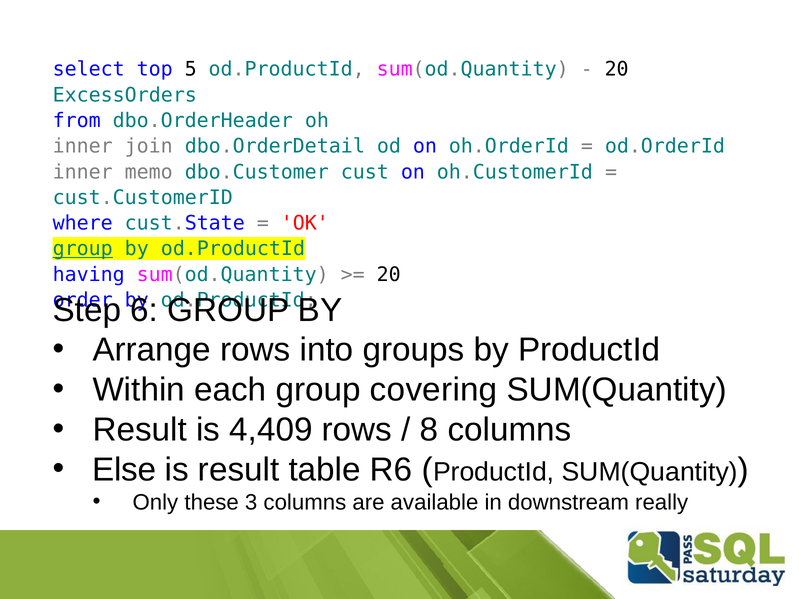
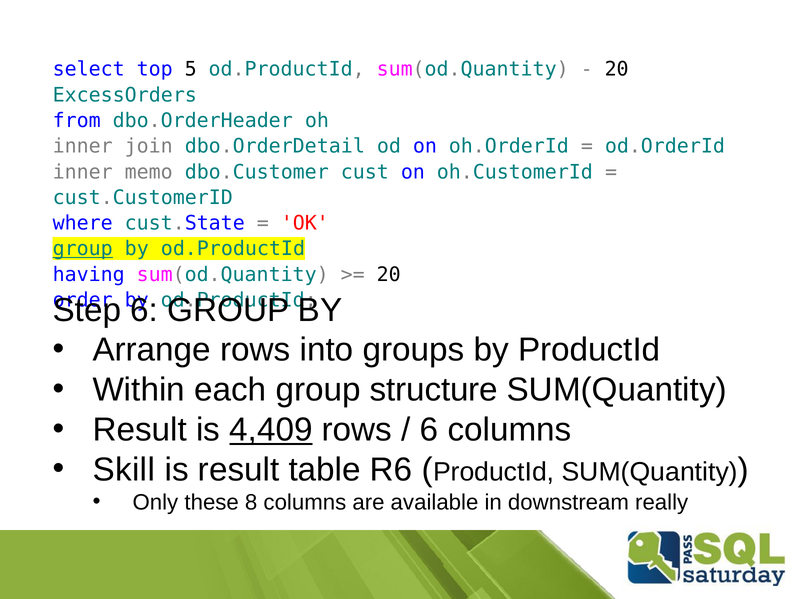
covering: covering -> structure (434, 390)
4,409 underline: none -> present (271, 430)
8: 8 -> 6 (429, 430)
Else: Else -> Skill (124, 470)
3: 3 -> 8 (251, 502)
